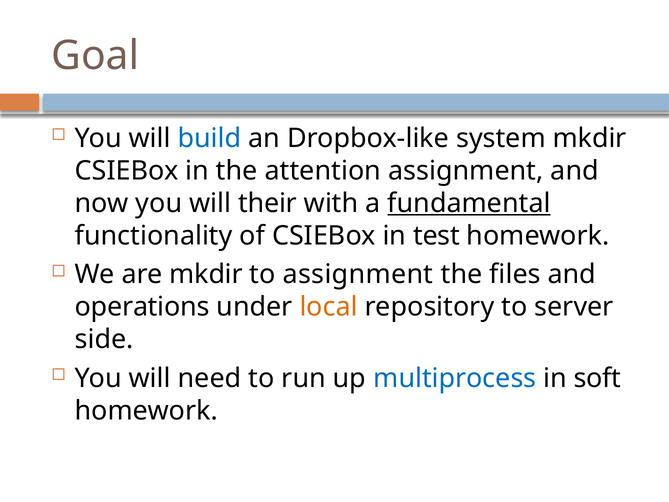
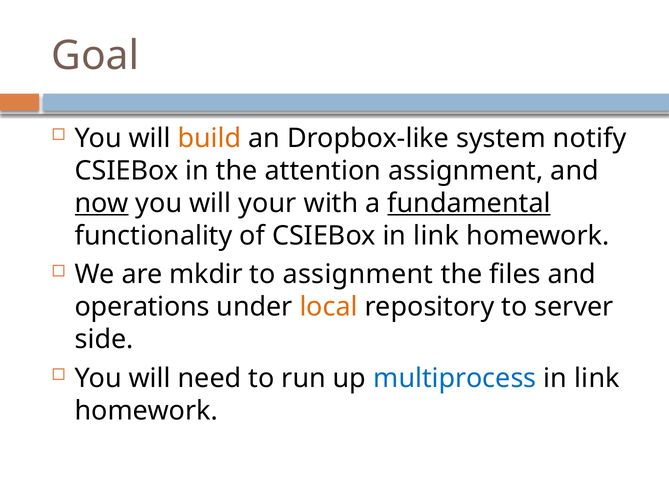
build colour: blue -> orange (210, 138)
system mkdir: mkdir -> notify (590, 138)
now underline: none -> present (102, 203)
their: their -> your (267, 203)
CSIEBox in test: test -> link (436, 236)
multiprocess in soft: soft -> link (597, 378)
